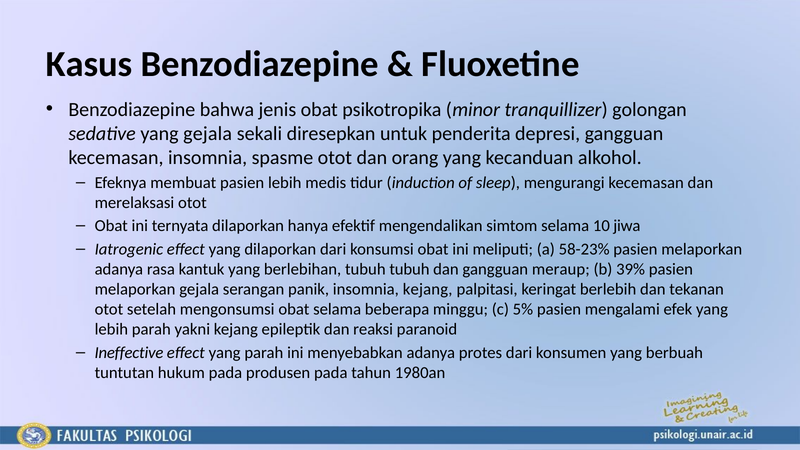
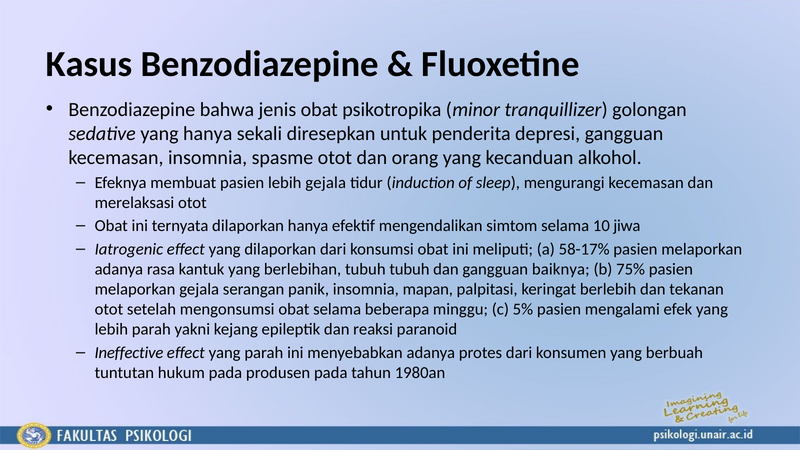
yang gejala: gejala -> hanya (208, 133)
lebih medis: medis -> gejala (326, 183)
58-23%: 58-23% -> 58-17% (584, 249)
meraup: meraup -> baiknya (561, 269)
39%: 39% -> 75% (631, 269)
insomnia kejang: kejang -> mapan (428, 289)
